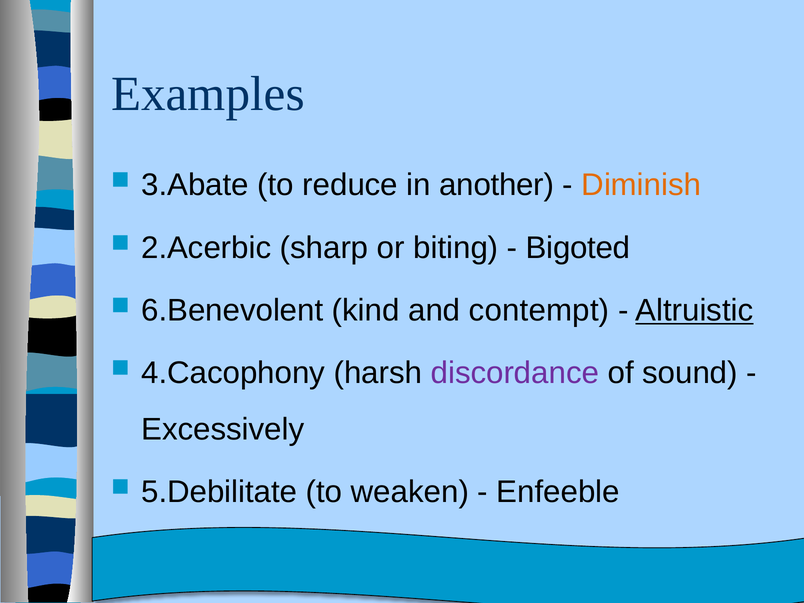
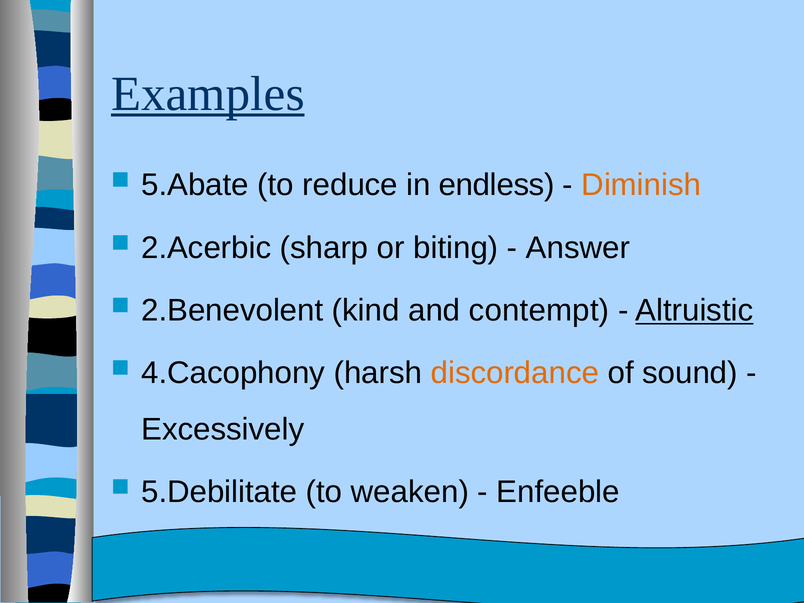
Examples underline: none -> present (208, 94)
3.Abate: 3.Abate -> 5.Abate (195, 185)
another: another -> endless (497, 185)
Bigoted: Bigoted -> Answer (578, 248)
6.Benevolent: 6.Benevolent -> 2.Benevolent (232, 310)
discordance colour: purple -> orange (515, 373)
